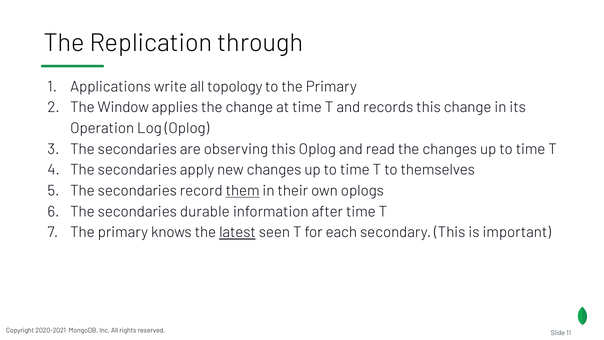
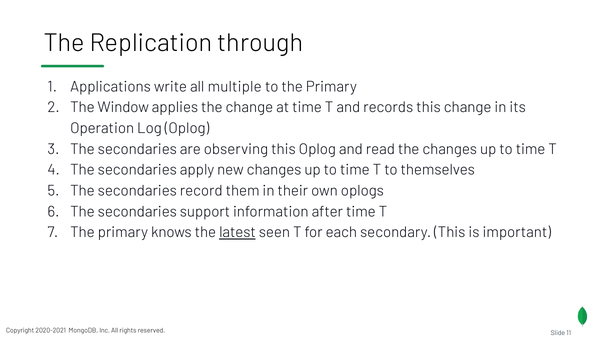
topology: topology -> multiple (235, 86)
them underline: present -> none (243, 191)
durable: durable -> support (205, 211)
